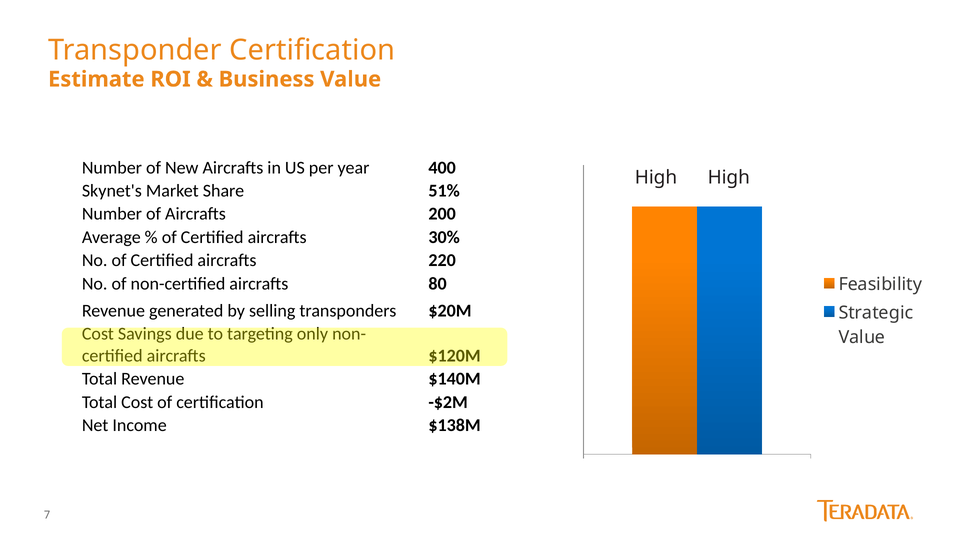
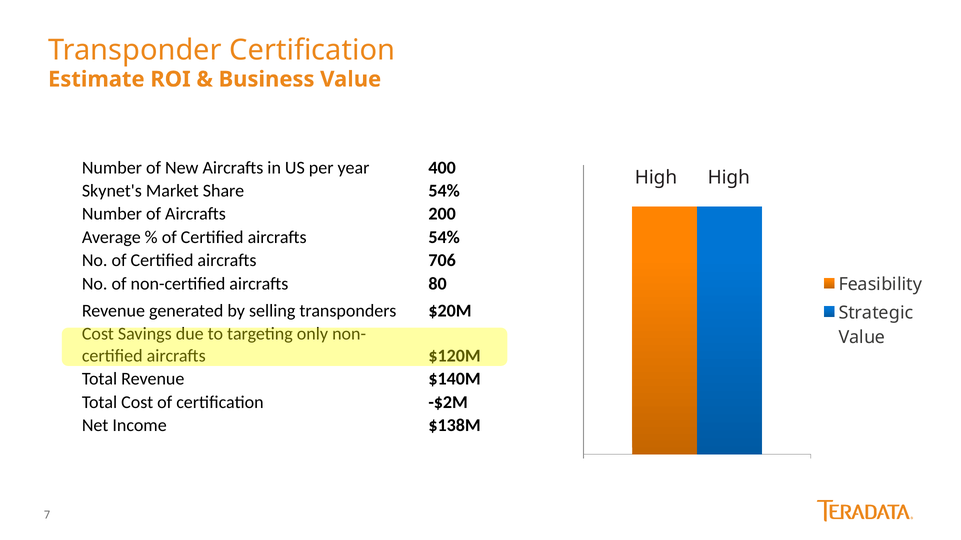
Share 51%: 51% -> 54% (444, 191)
aircrafts 30%: 30% -> 54% (444, 237)
220: 220 -> 706 (442, 261)
